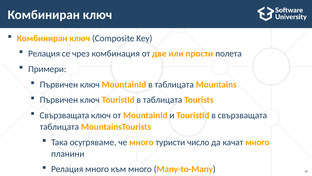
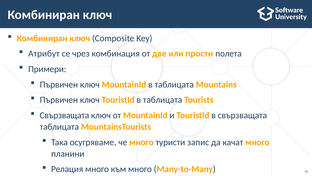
Релация: Релация -> Атрибут (44, 54)
число: число -> запис (198, 142)
